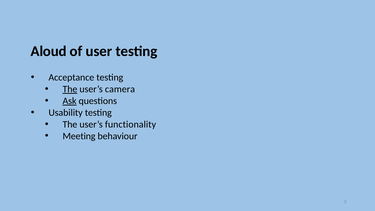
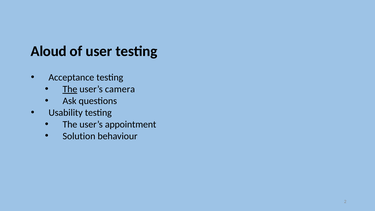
Ask underline: present -> none (70, 101)
functionality: functionality -> appointment (131, 124)
Meeting: Meeting -> Solution (79, 136)
